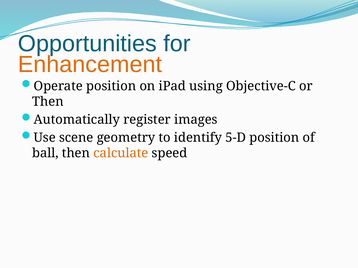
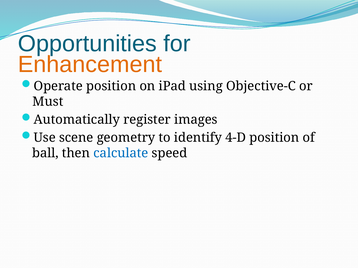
Then: Then -> Must (48, 102)
5-D: 5-D -> 4-D (236, 138)
calculate colour: orange -> blue (121, 153)
